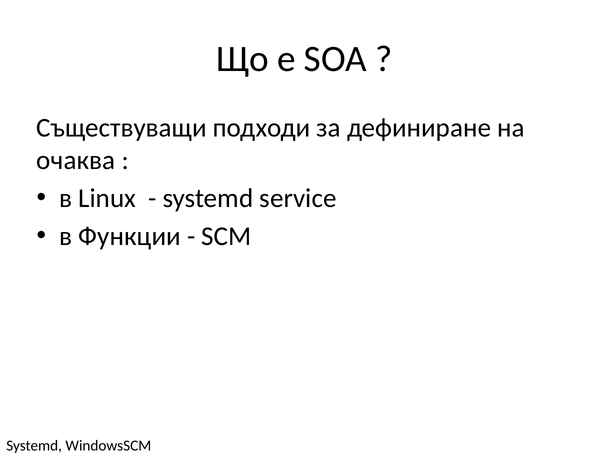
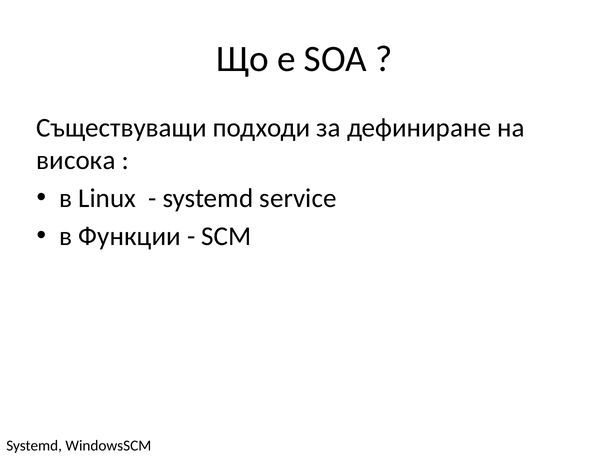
очаква: очаква -> висока (76, 160)
